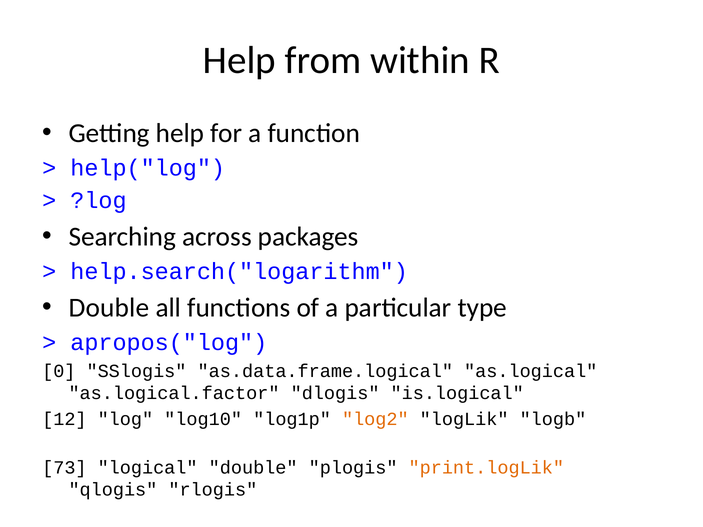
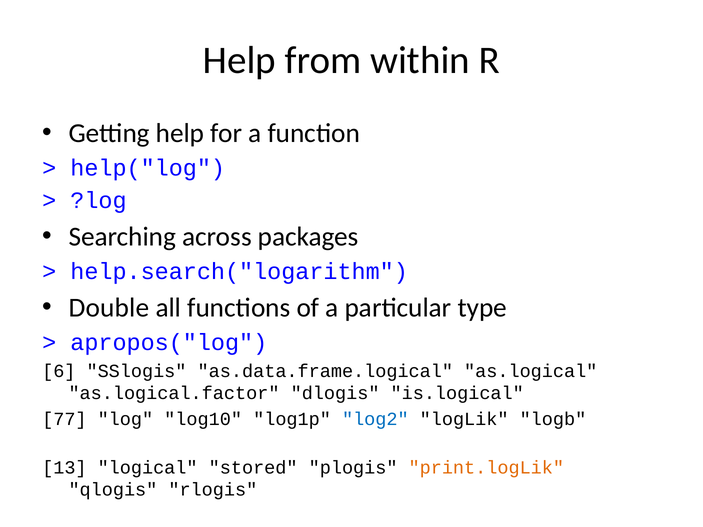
0: 0 -> 6 (59, 371)
12: 12 -> 77 (64, 419)
log2 colour: orange -> blue (375, 419)
73: 73 -> 13 (64, 468)
logical double: double -> stored (253, 468)
